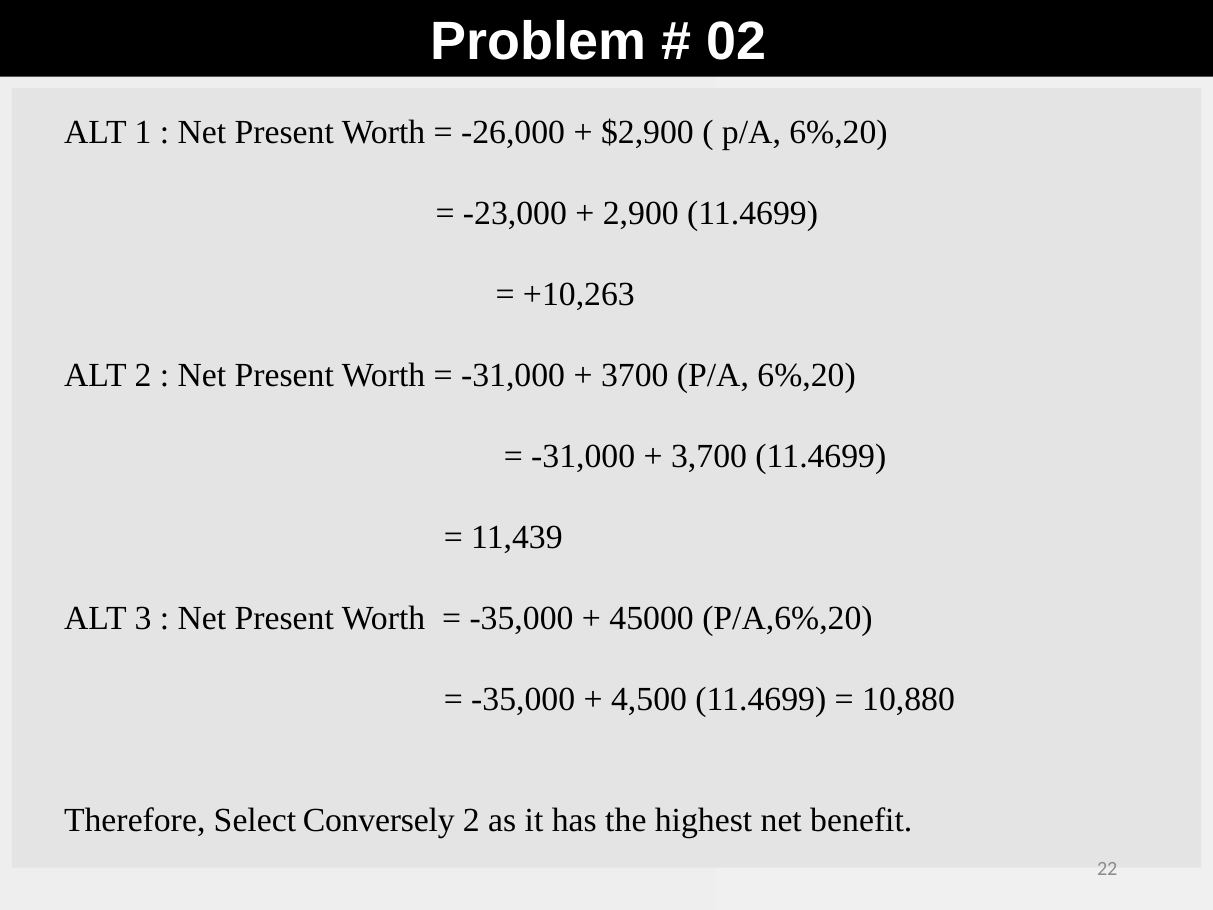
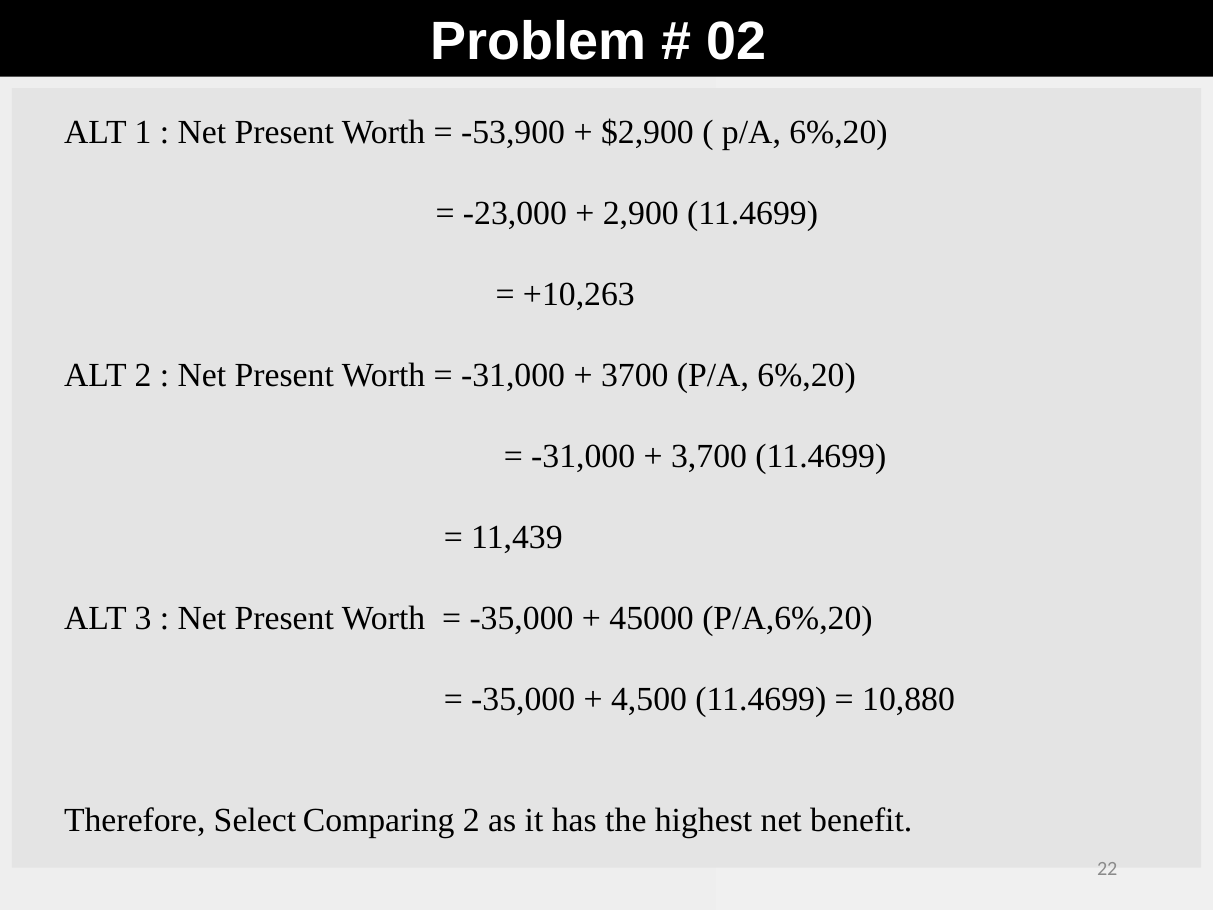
-26,000: -26,000 -> -53,900 (513, 133)
Conversely: Conversely -> Comparing (379, 820)
